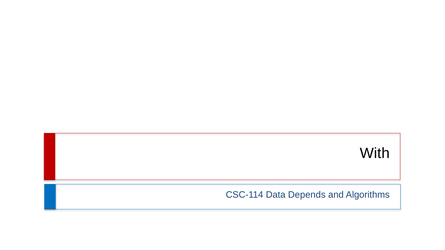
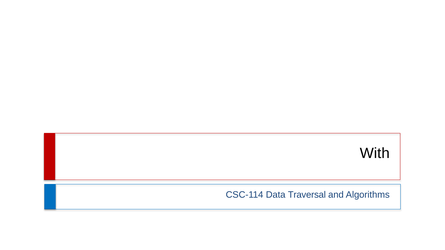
Depends: Depends -> Traversal (307, 195)
